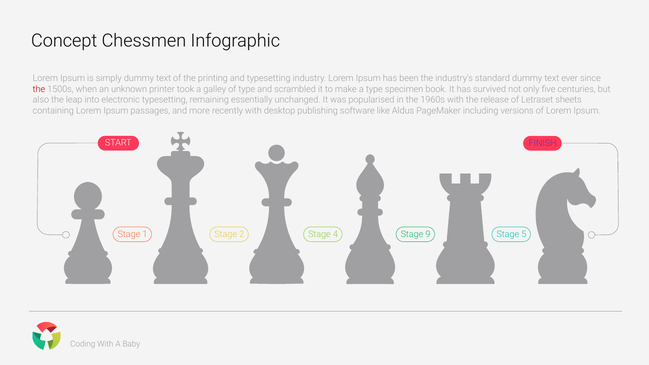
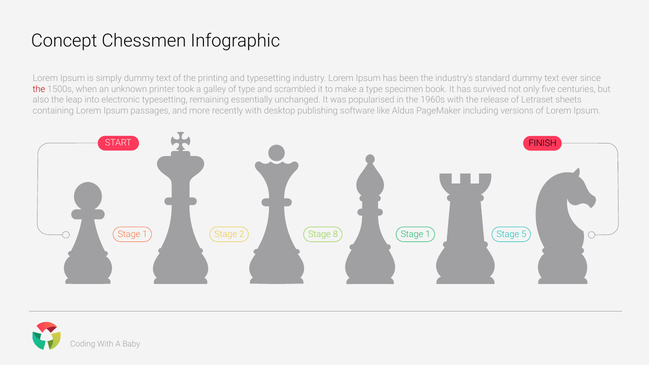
FINISH colour: purple -> black (543, 143)
4: 4 -> 8 (335, 234)
9: 9 -> 1 (428, 234)
